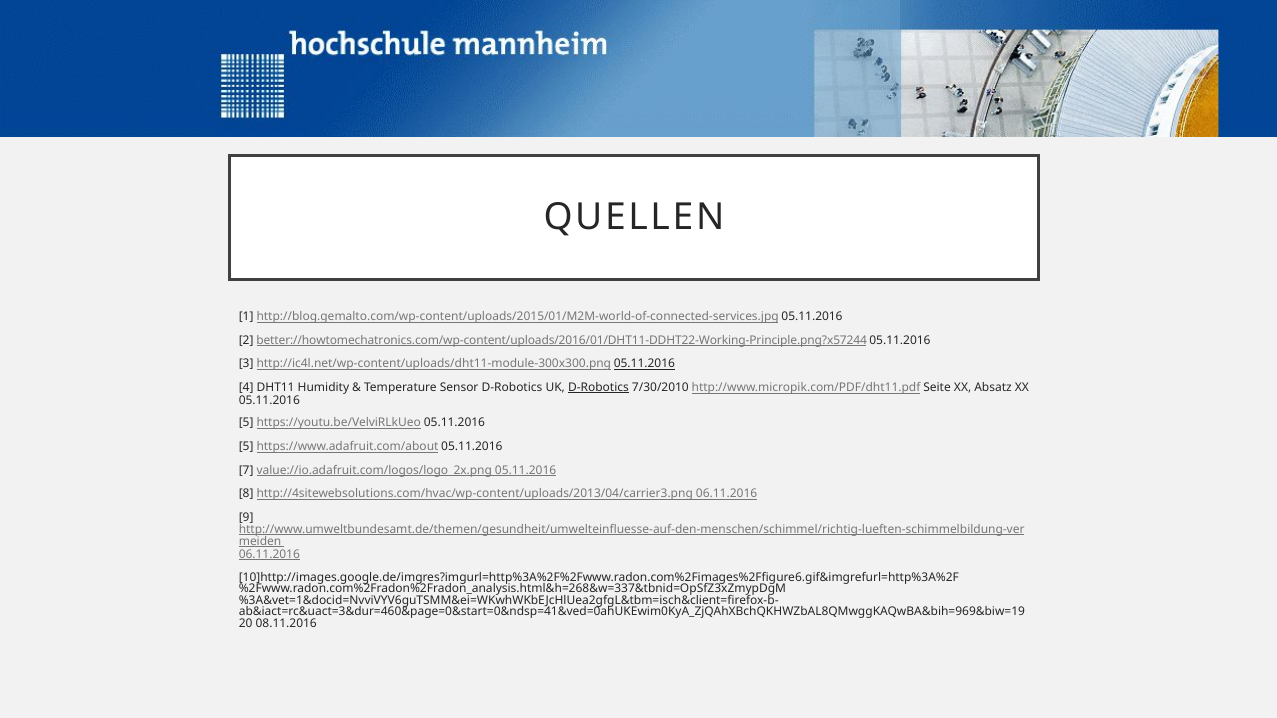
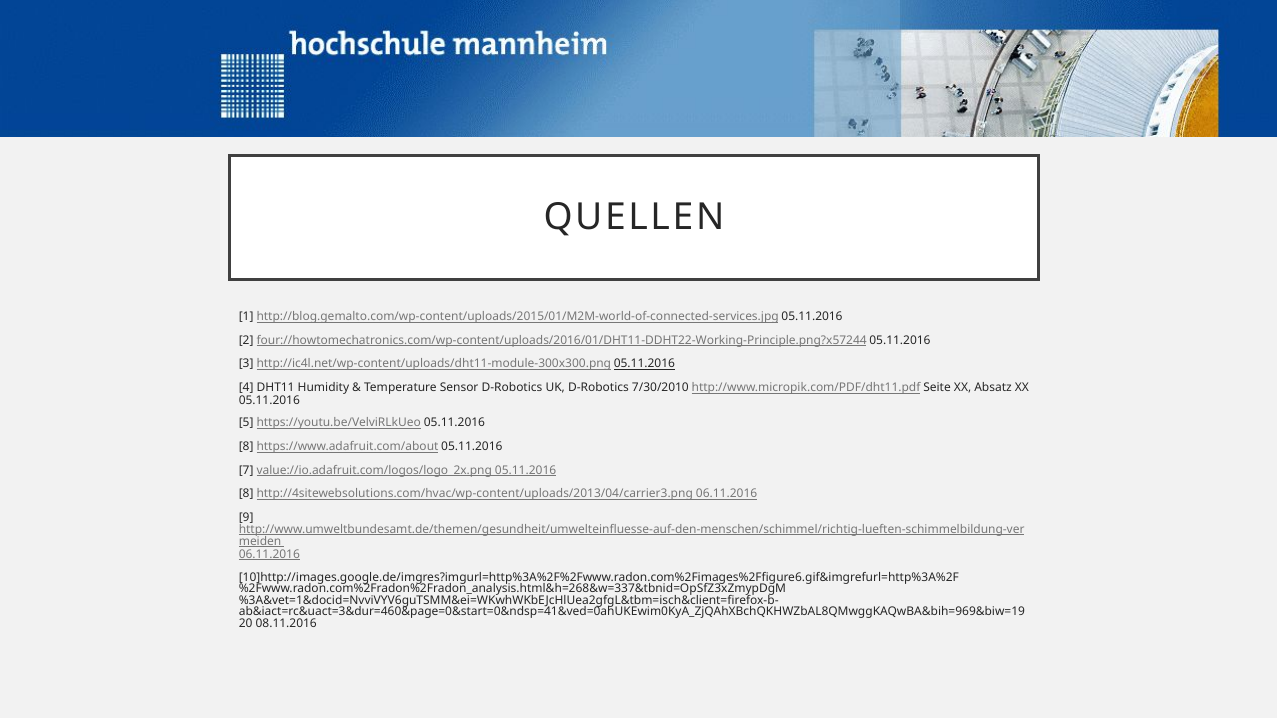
better://howtomechatronics.com/wp-content/uploads/2016/01/DHT11-DDHT22-Working-Principle.png?x57244: better://howtomechatronics.com/wp-content/uploads/2016/01/DHT11-DDHT22-Working-Principle.png?x57244 -> four://howtomechatronics.com/wp-content/uploads/2016/01/DHT11-DDHT22-Working-Principle.png?x57244 (562, 340)
D-Robotics underline: present -> none (598, 388)
5: 5 -> 8 (246, 447)
